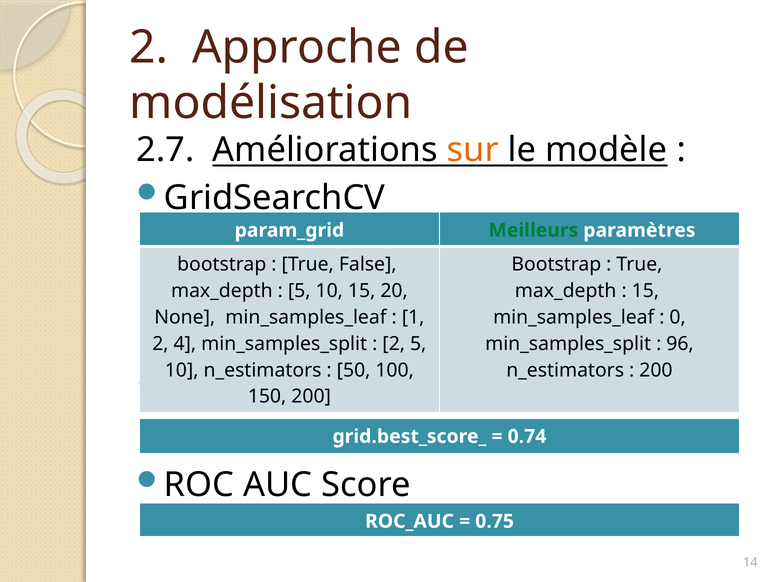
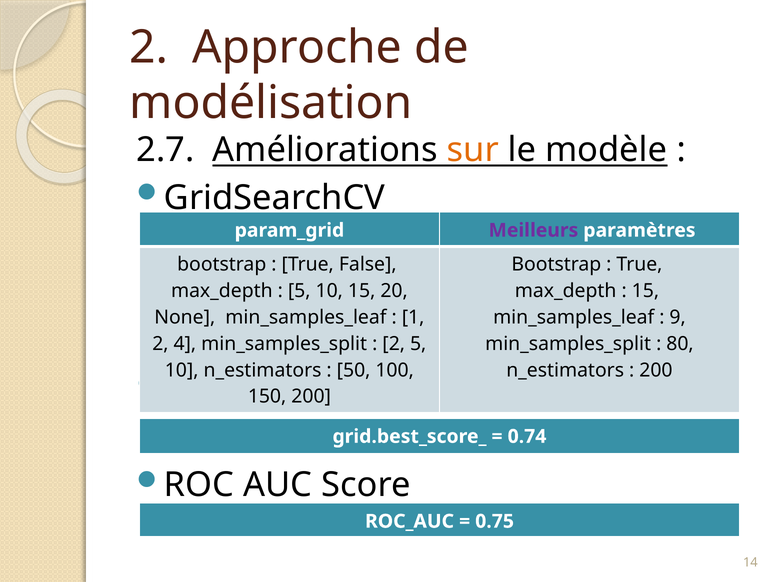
Meilleurs colour: green -> purple (533, 230)
0: 0 -> 9 (678, 317)
96: 96 -> 80 (680, 344)
